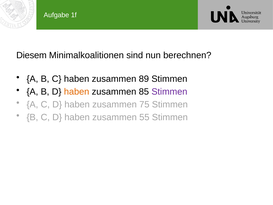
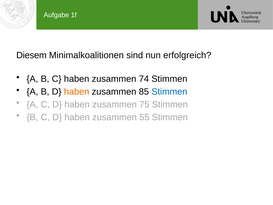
berechnen: berechnen -> erfolgreich (187, 55)
89: 89 -> 74 (144, 79)
Stimmen colour: purple -> blue (169, 92)
